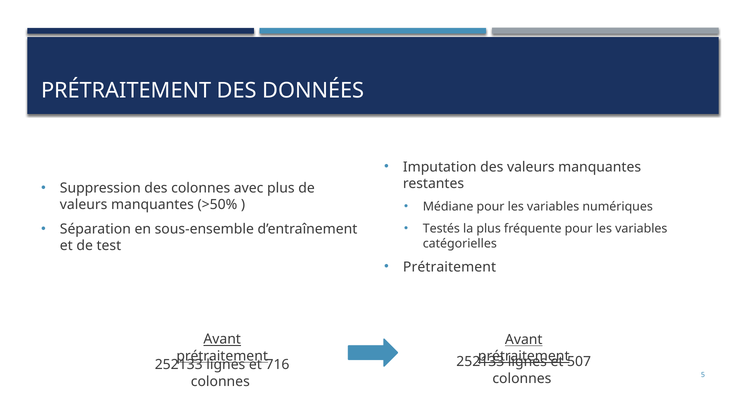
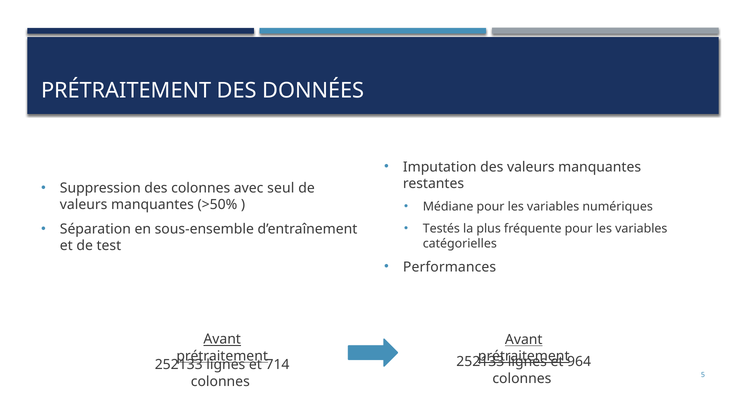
avec plus: plus -> seul (281, 188)
Prétraitement: Prétraitement -> Performances (450, 267)
507: 507 -> 964 (579, 362)
716: 716 -> 714 (278, 365)
